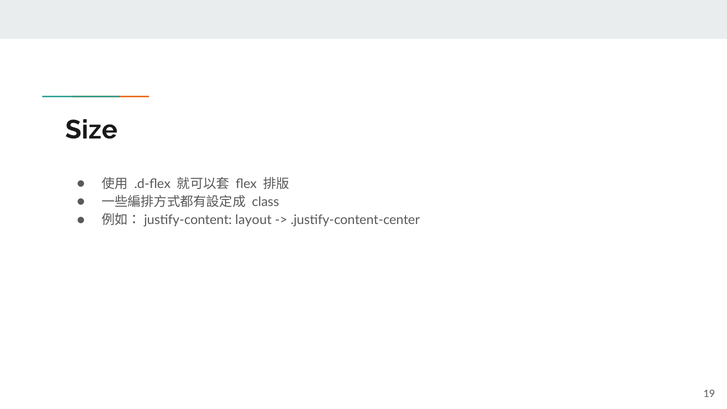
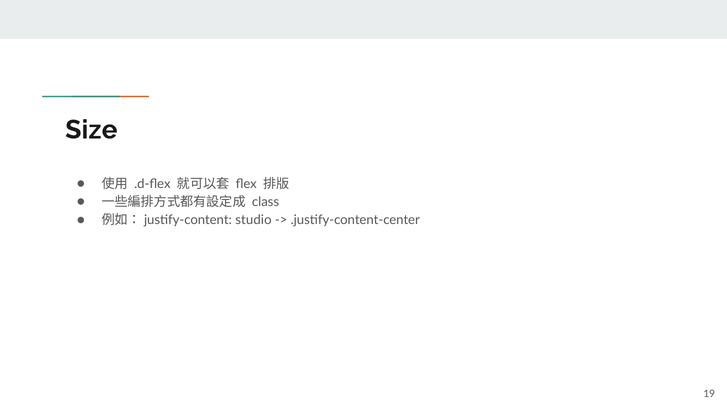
layout: layout -> studio (253, 220)
